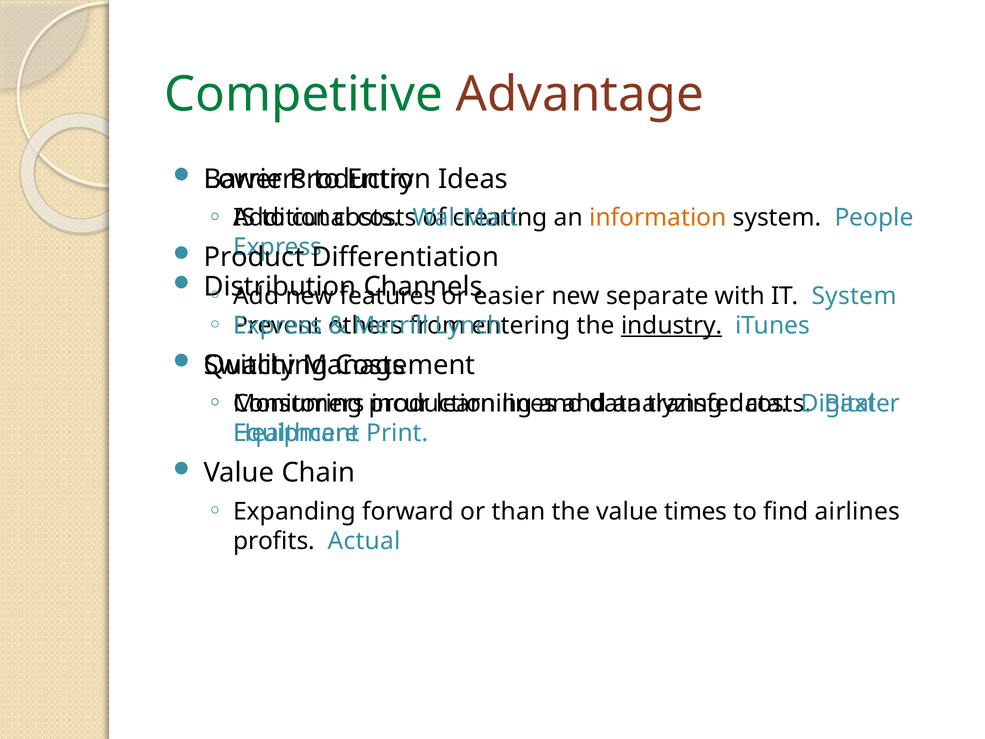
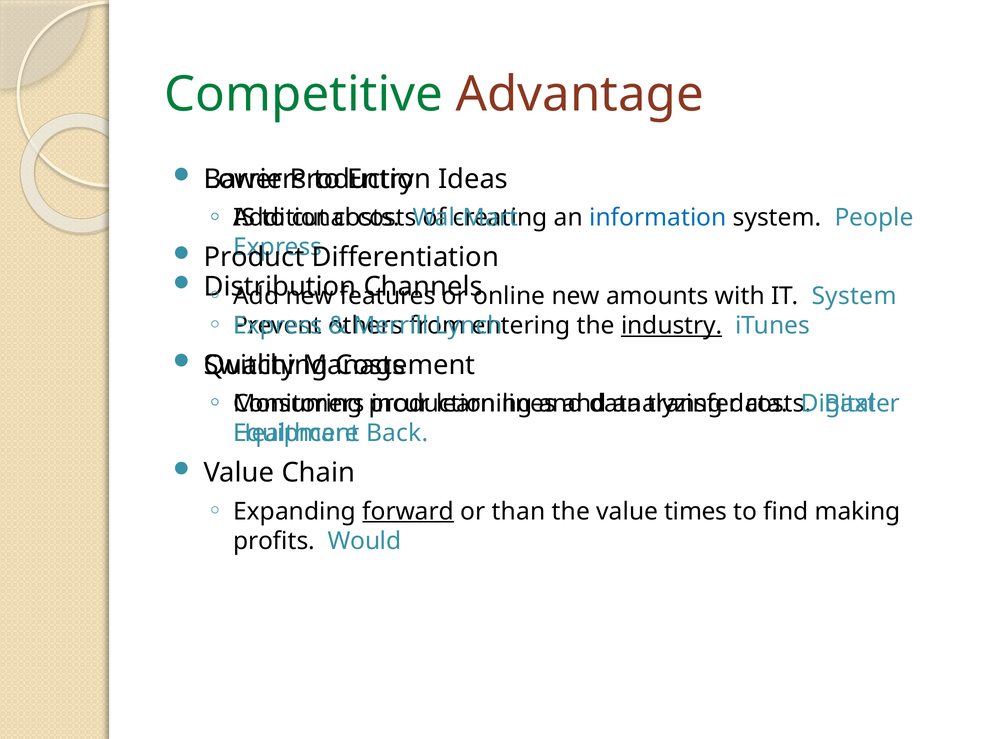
information colour: orange -> blue (658, 218)
easier: easier -> online (509, 296)
separate: separate -> amounts (657, 296)
Print: Print -> Back (397, 433)
forward underline: none -> present (408, 511)
airlines: airlines -> making (858, 511)
Actual: Actual -> Would (364, 541)
